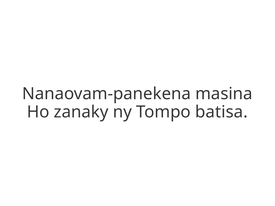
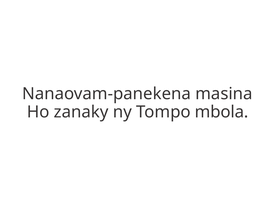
batisa: batisa -> mbola (222, 112)
